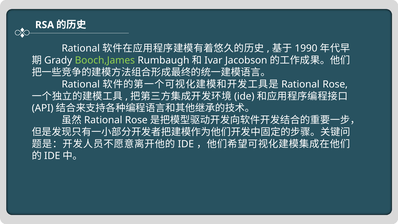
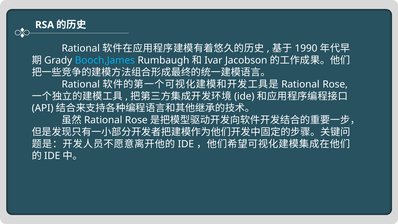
Booch,James colour: light green -> light blue (105, 60)
